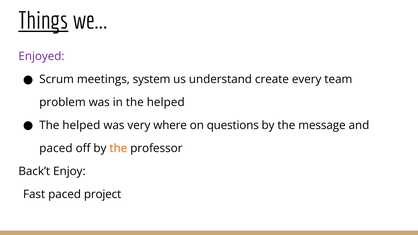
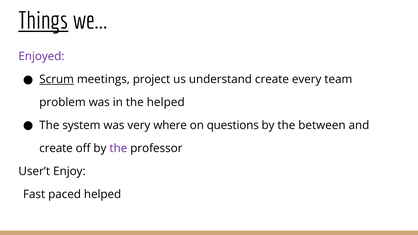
Scrum underline: none -> present (57, 79)
system: system -> project (152, 79)
helped: helped -> system (81, 125)
message: message -> between (322, 125)
paced: paced -> create (56, 148)
the colour: orange -> purple (118, 148)
Back’t: Back’t -> User’t (34, 171)
paced project: project -> helped (103, 194)
